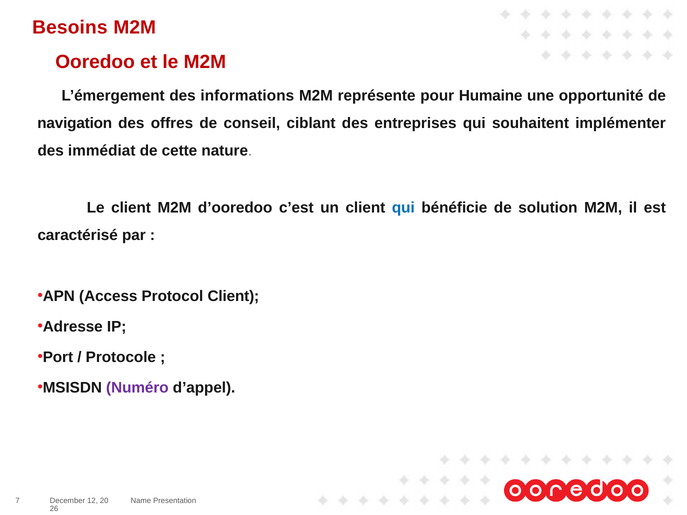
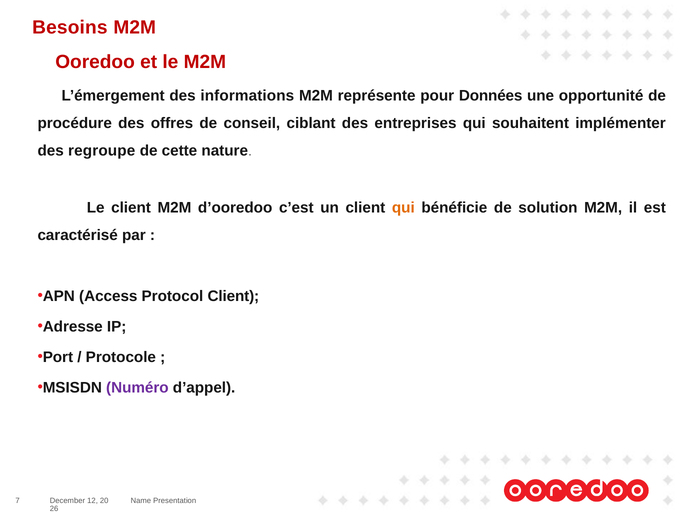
Humaine: Humaine -> Données (491, 96)
navigation: navigation -> procédure (75, 123)
immédiat: immédiat -> regroupe (102, 151)
qui colour: blue -> orange (403, 208)
